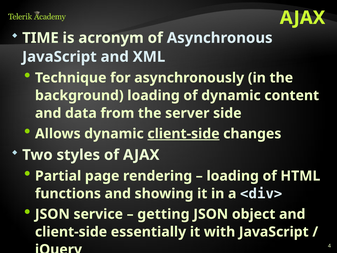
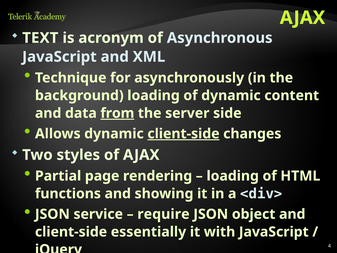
TIME: TIME -> TEXT (40, 38)
from underline: none -> present (117, 113)
getting: getting -> require (163, 214)
